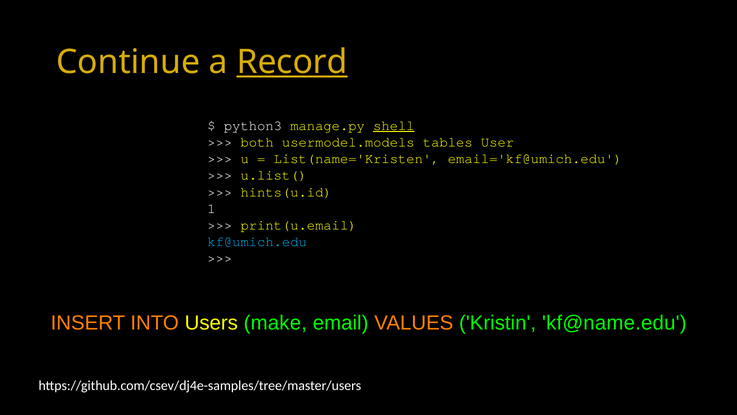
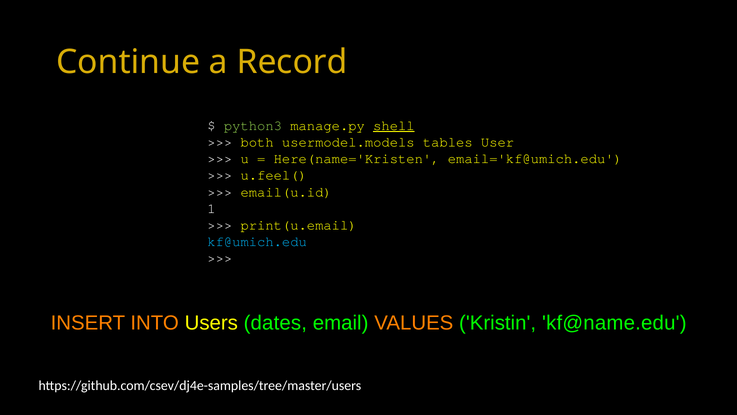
Record underline: present -> none (292, 62)
python3 colour: white -> light green (253, 125)
List(name='Kristen: List(name='Kristen -> Here(name='Kristen (357, 159)
u.list(: u.list( -> u.feel( (274, 175)
hints(u.id: hints(u.id -> email(u.id (286, 192)
make: make -> dates (275, 323)
